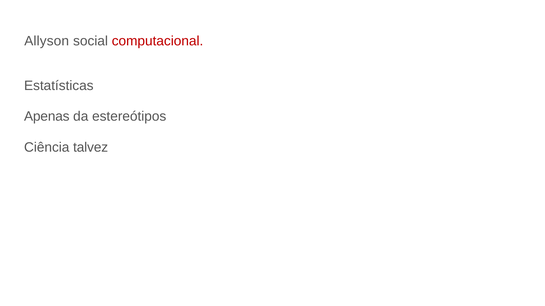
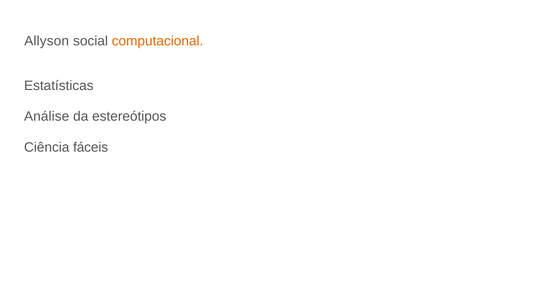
computacional colour: red -> orange (158, 41)
Apenas: Apenas -> Análise (47, 117)
talvez: talvez -> fáceis (91, 148)
